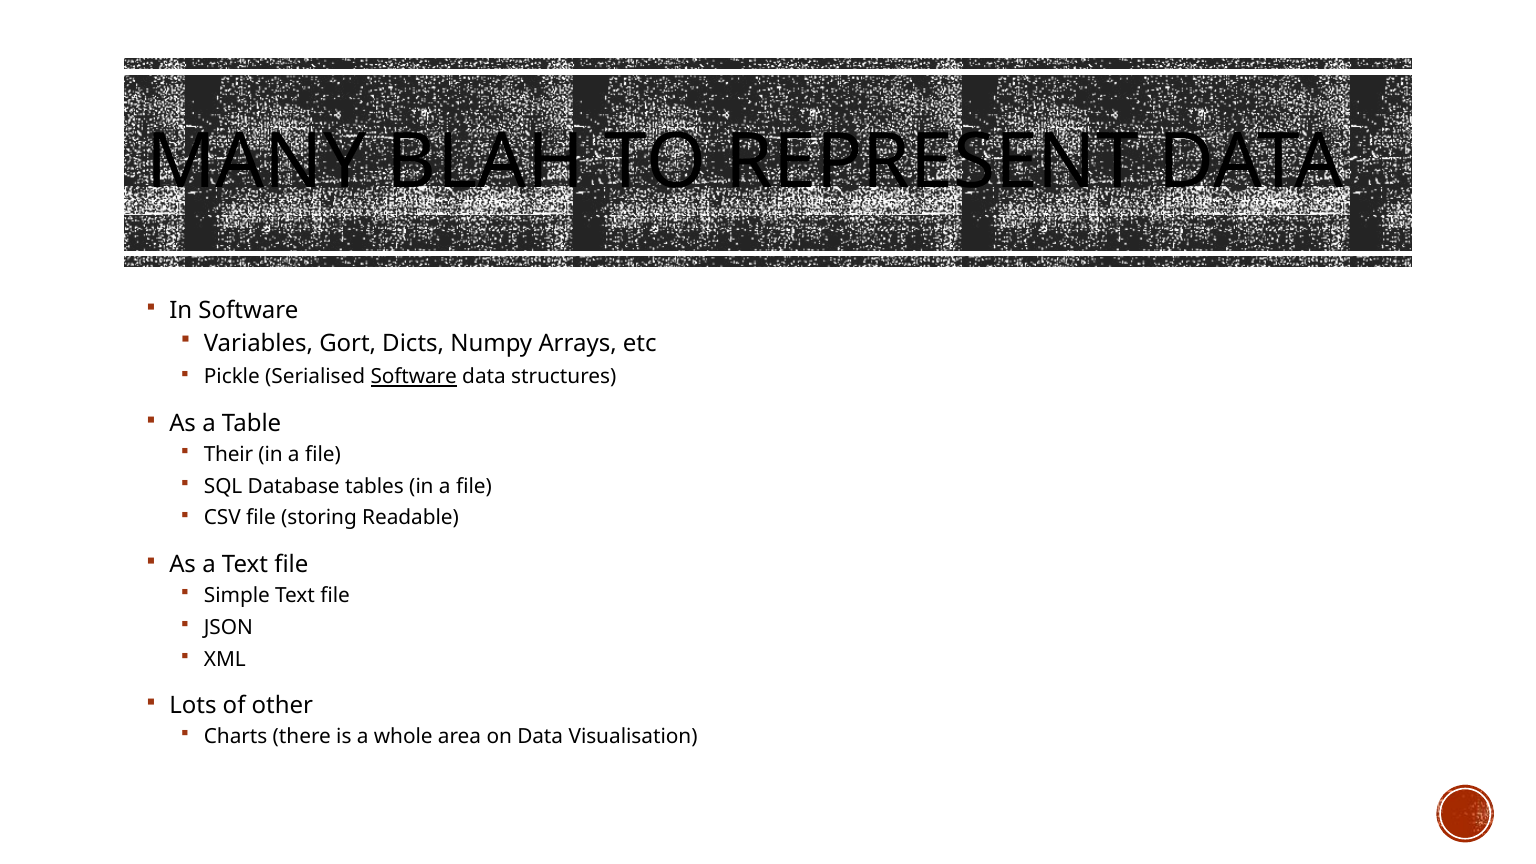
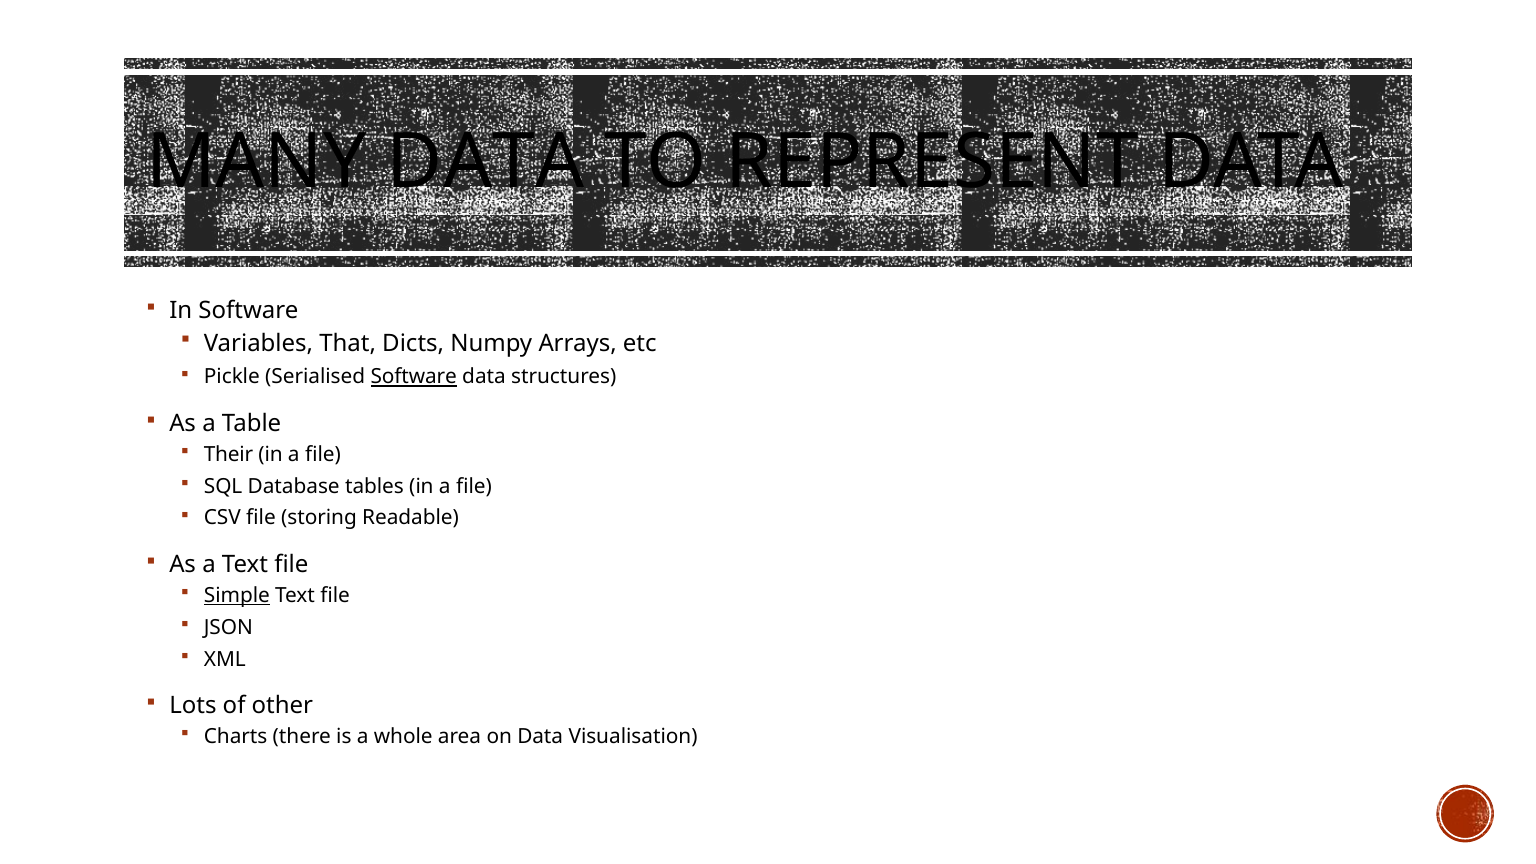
MANY BLAH: BLAH -> DATA (486, 162)
Gort: Gort -> That (348, 343)
Simple underline: none -> present (237, 595)
